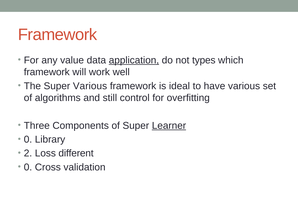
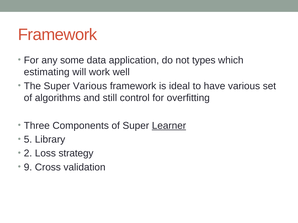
value: value -> some (72, 60)
application underline: present -> none (134, 60)
framework: framework -> estimating (47, 72)
0: 0 -> 5 (28, 140)
different: different -> strategy (76, 154)
0: 0 -> 9 (28, 168)
